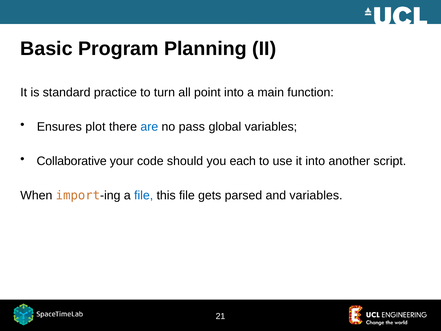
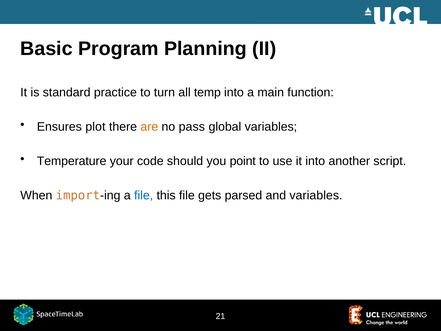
point: point -> temp (207, 92)
are colour: blue -> orange (149, 127)
Collaborative: Collaborative -> Temperature (72, 161)
each: each -> point (243, 161)
